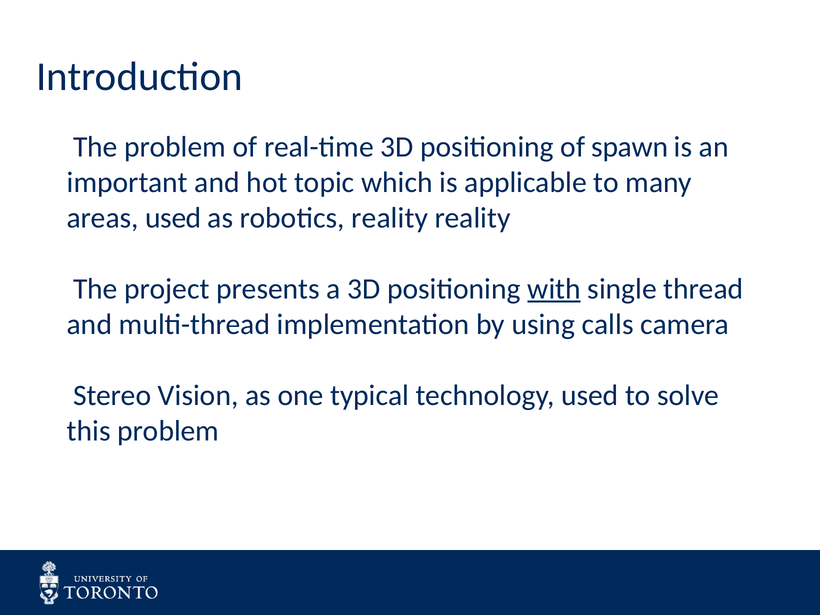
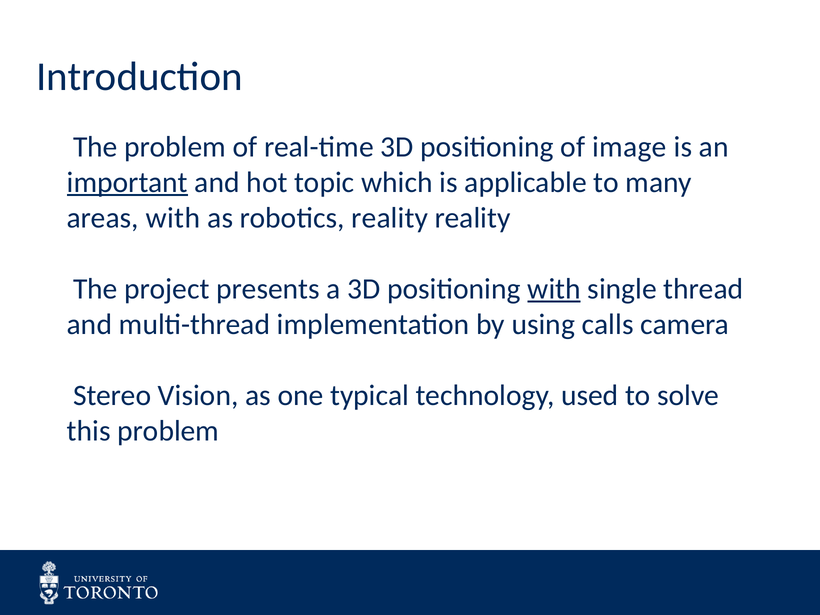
spawn: spawn -> image (629, 147)
important underline: none -> present (127, 182)
areas used: used -> with (173, 218)
